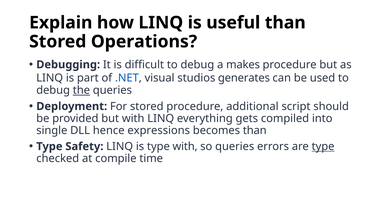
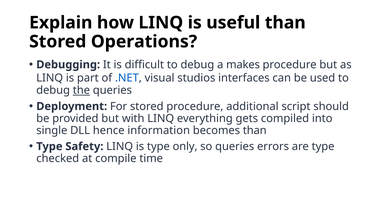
generates: generates -> interfaces (244, 78)
expressions: expressions -> information (159, 130)
type with: with -> only (185, 146)
type underline: present -> none (323, 146)
